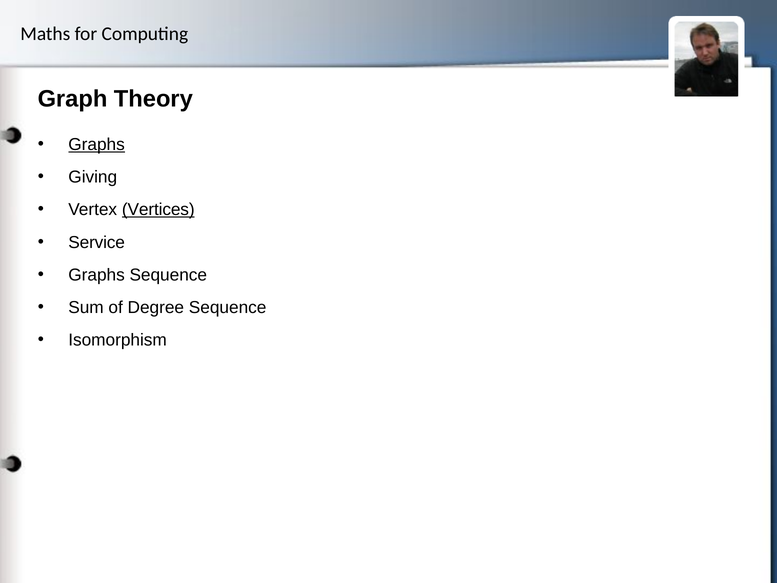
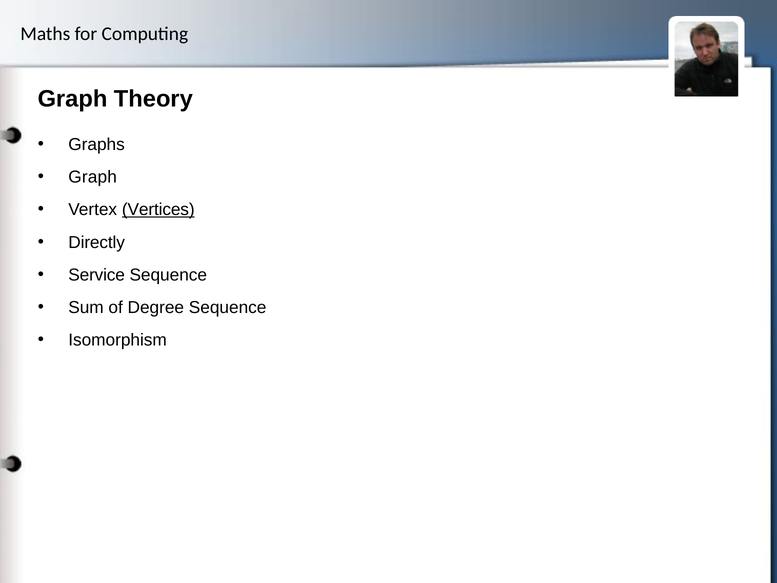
Graphs underline: present -> none (97, 145)
Giving: Giving -> Graph (93, 177)
Service: Service -> Directly (97, 242)
Graphs: Graphs -> Service (97, 275)
